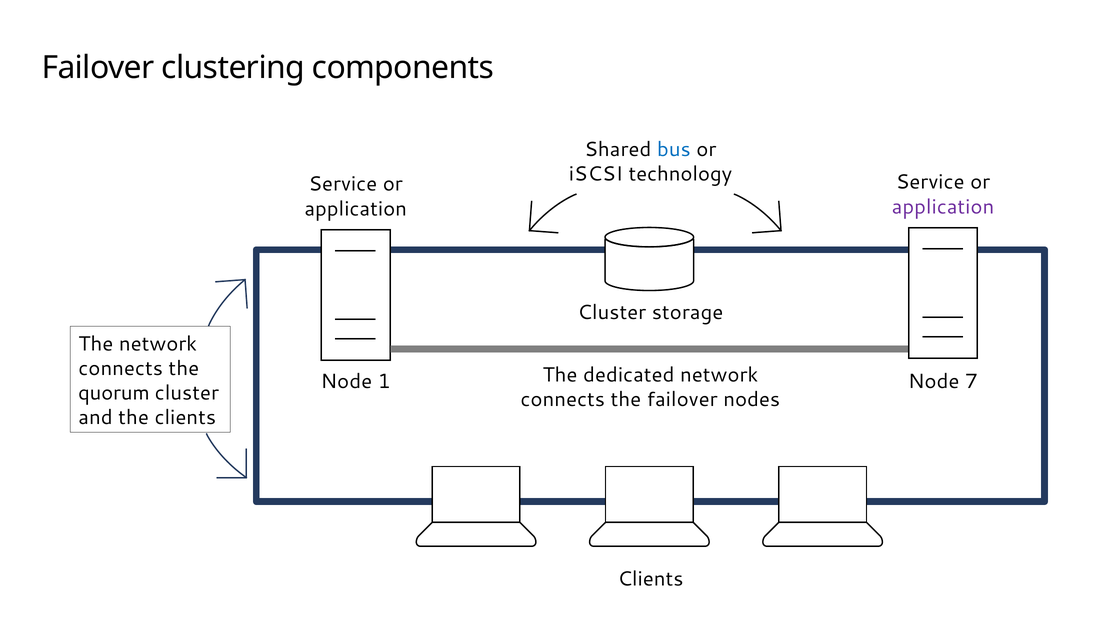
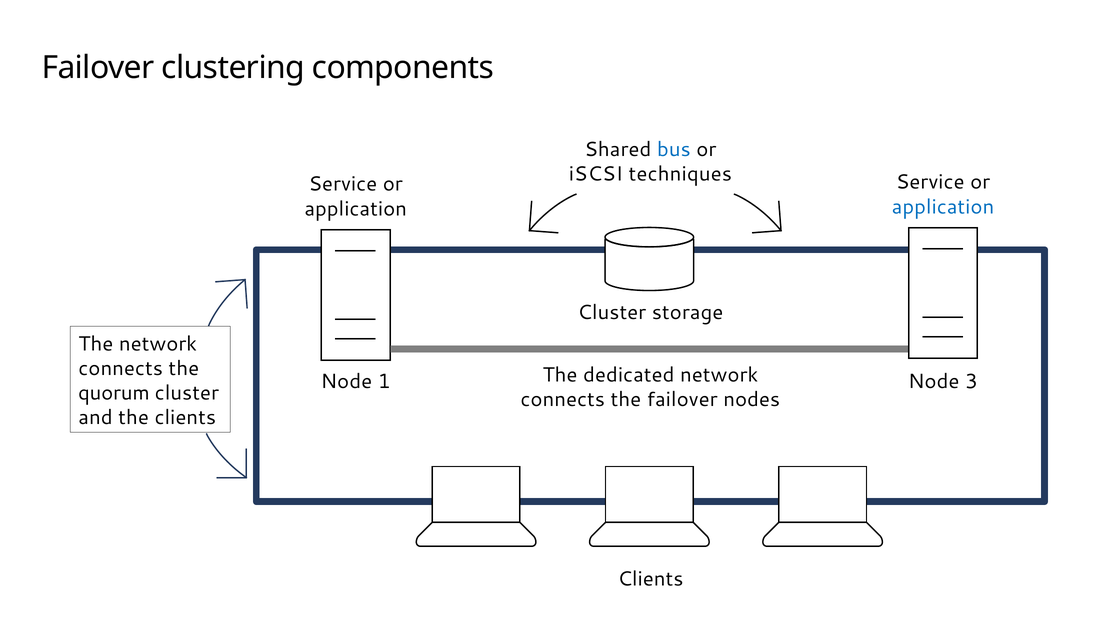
technology: technology -> techniques (680, 174)
application colour: purple -> blue (943, 207)
7: 7 -> 3 (971, 381)
